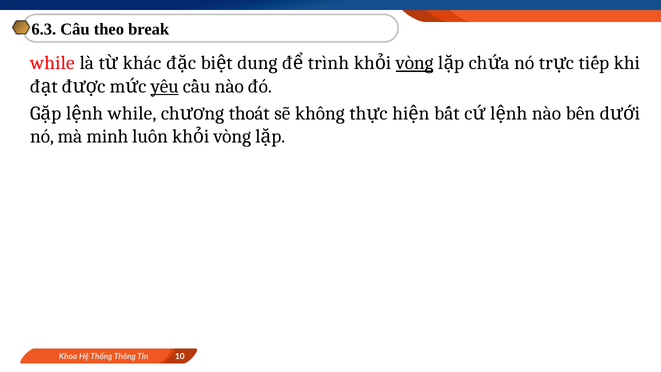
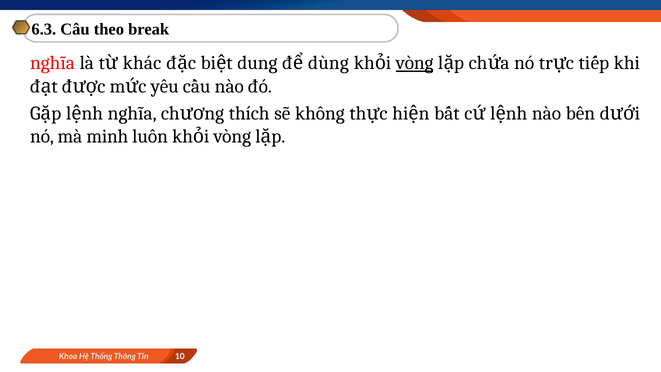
while: while -> nghĩa (52, 63)
trình: trình -> dùng (328, 63)
yêu underline: present -> none (165, 86)
while: while -> nghĩa (132, 113)
thoát: thoát -> thích (249, 113)
